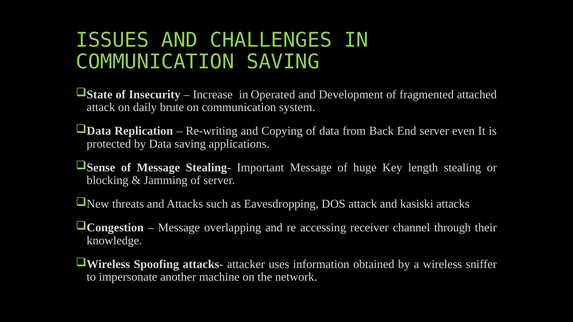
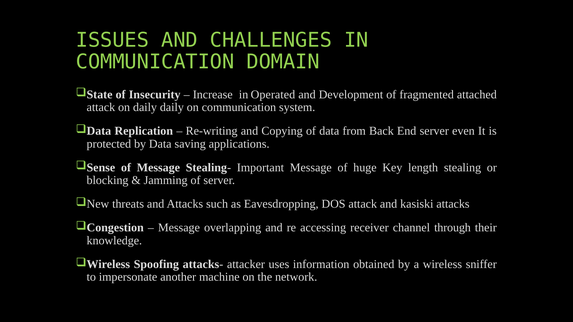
COMMUNICATION SAVING: SAVING -> DOMAIN (283, 62)
daily brute: brute -> daily (172, 107)
